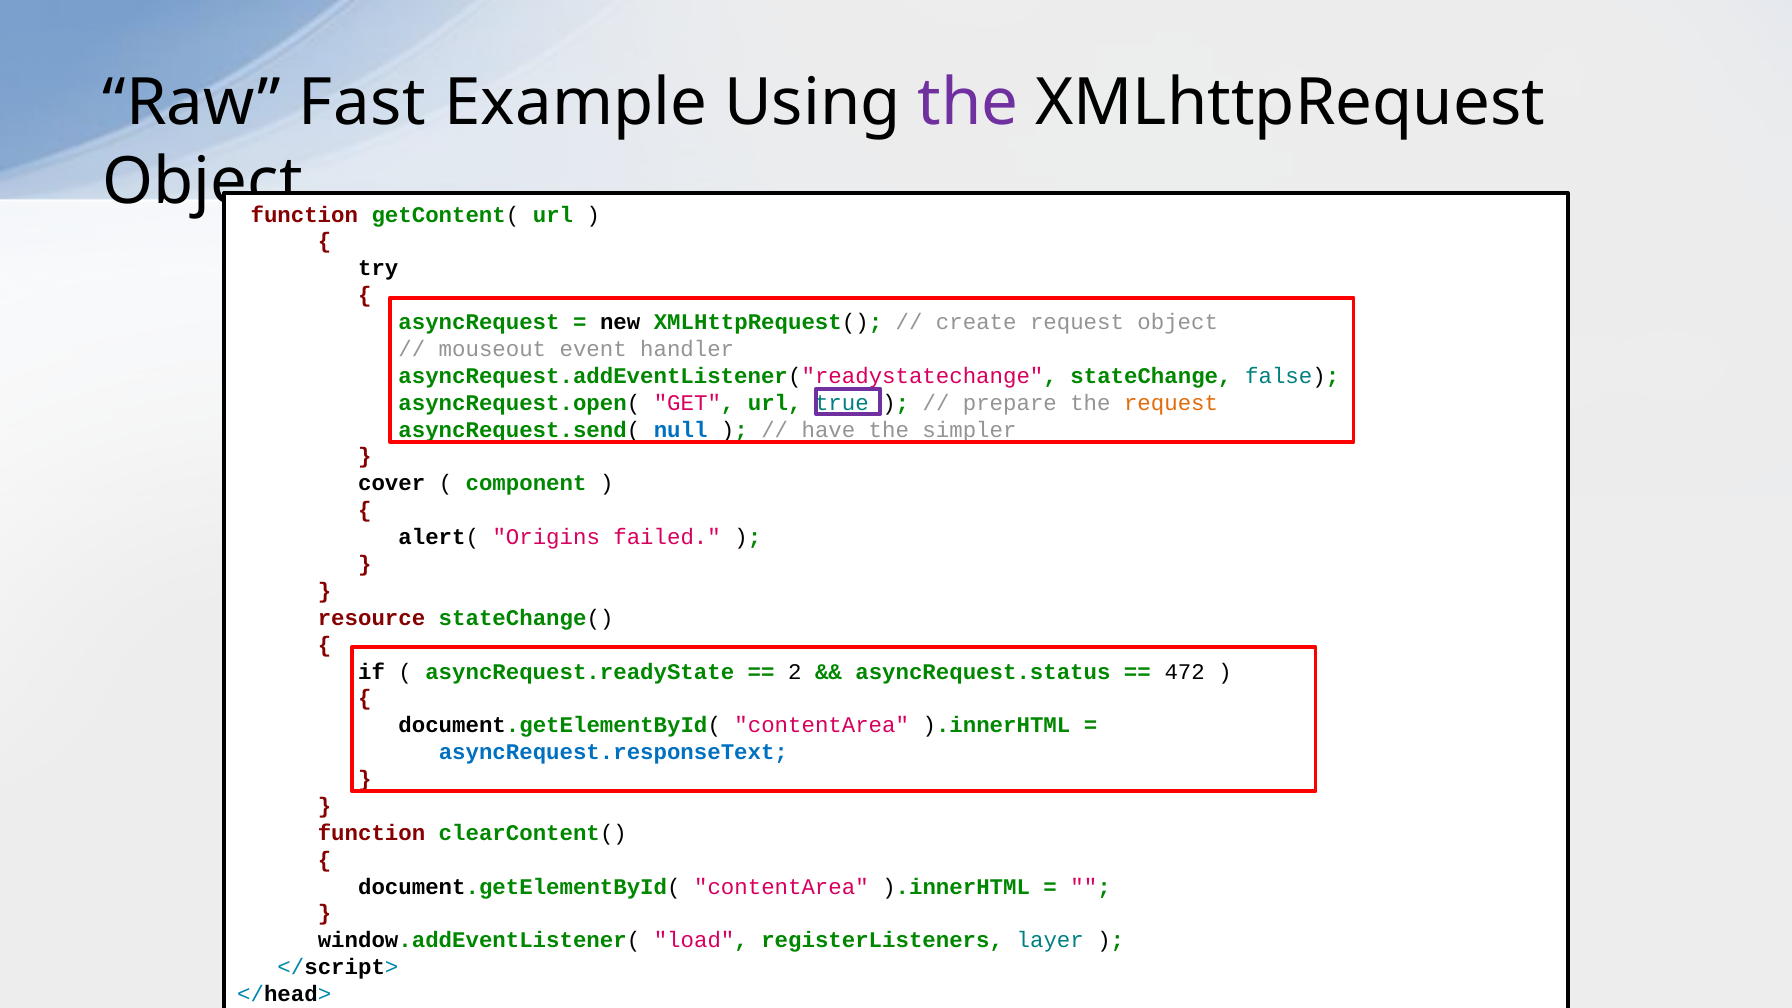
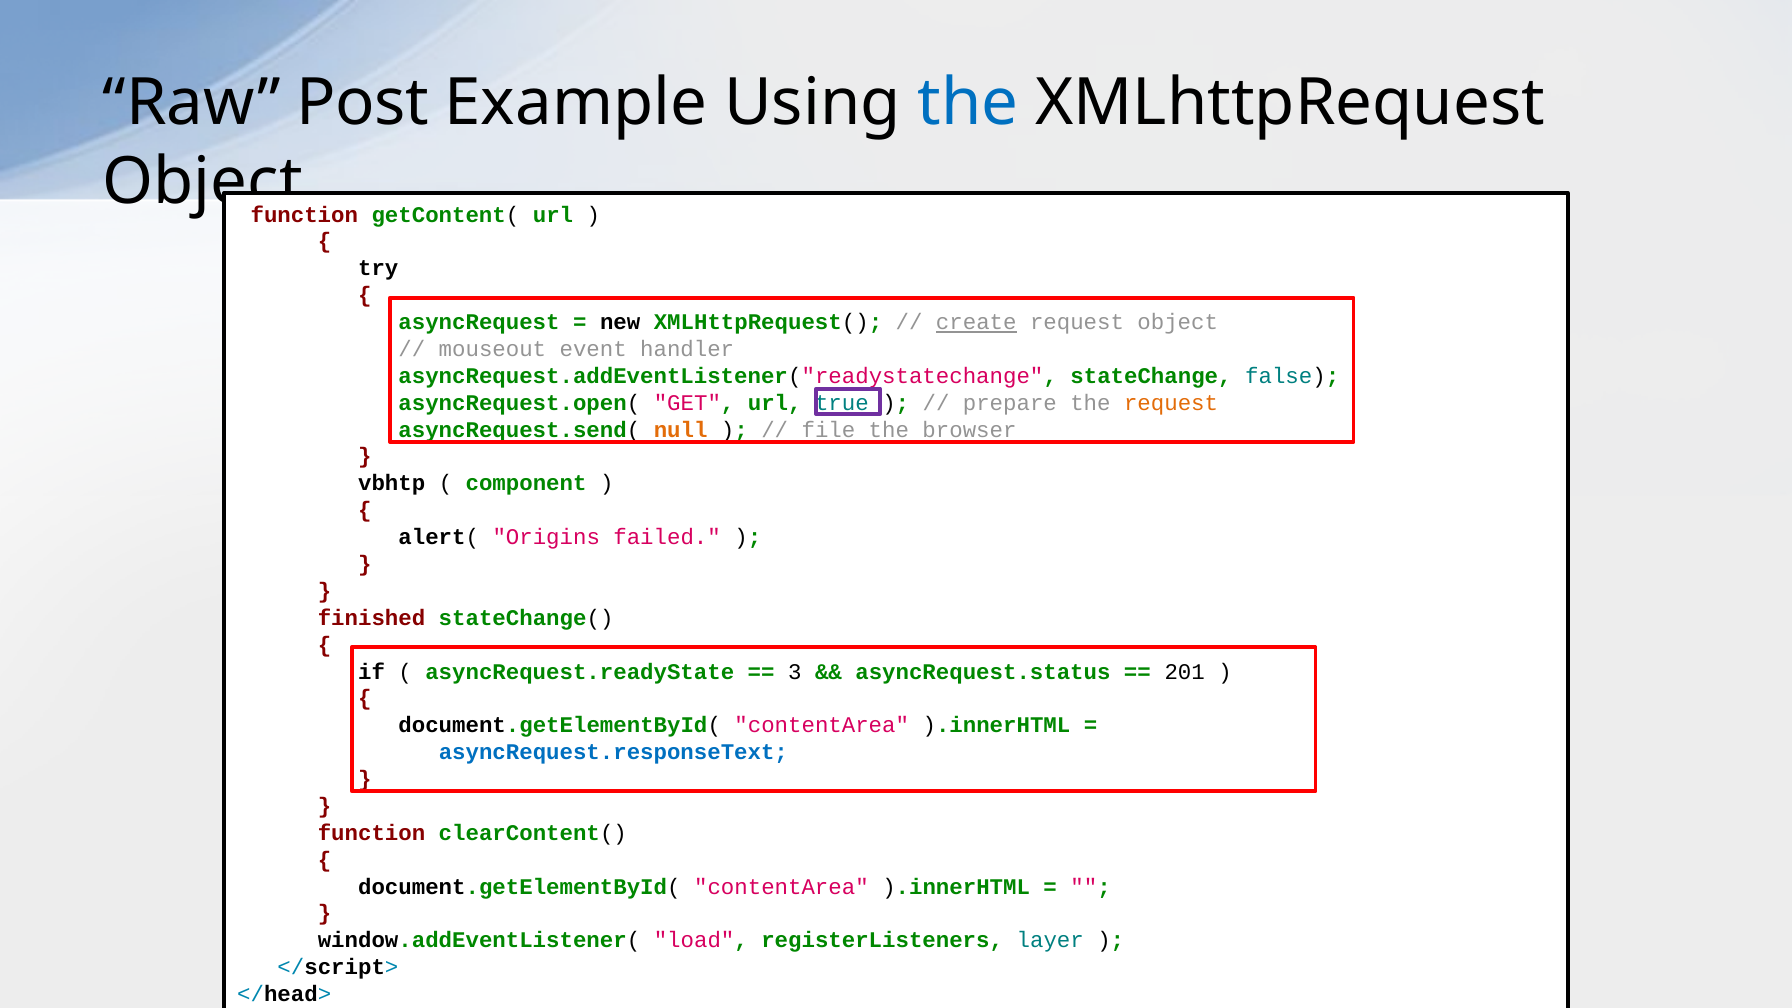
Fast: Fast -> Post (363, 103)
the colour: purple -> blue (968, 103)
create underline: none -> present (976, 322)
null colour: blue -> orange (681, 430)
have: have -> file (828, 430)
simpler: simpler -> browser (969, 430)
cover: cover -> vbhtp (392, 483)
resource: resource -> finished (372, 618)
2: 2 -> 3 (795, 672)
472: 472 -> 201 (1185, 672)
